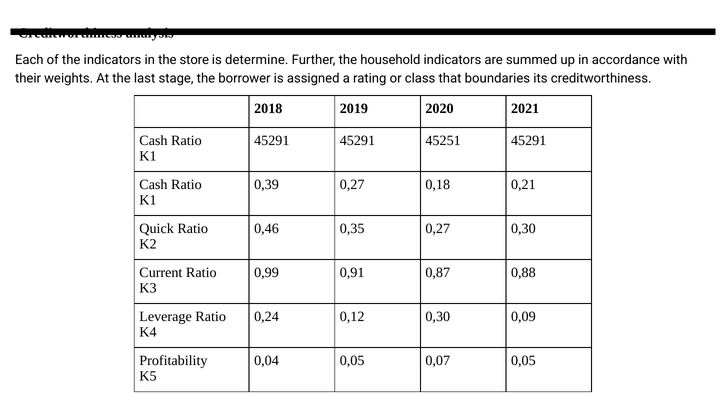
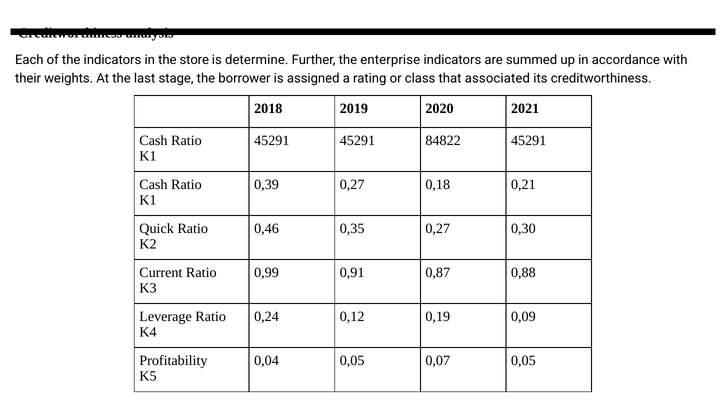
household: household -> enterprise (390, 60)
boundaries: boundaries -> associated (497, 78)
45251: 45251 -> 84822 (443, 140)
0,12 0,30: 0,30 -> 0,19 (438, 316)
